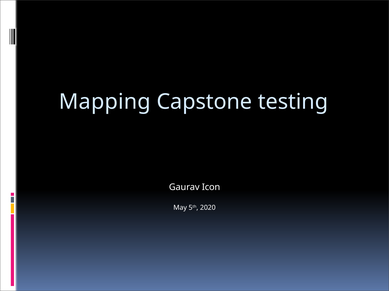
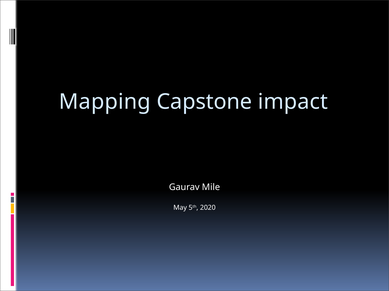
testing: testing -> impact (293, 102)
Icon: Icon -> Mile (211, 188)
